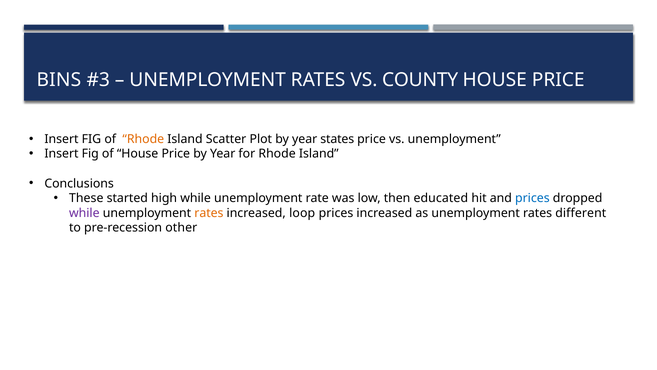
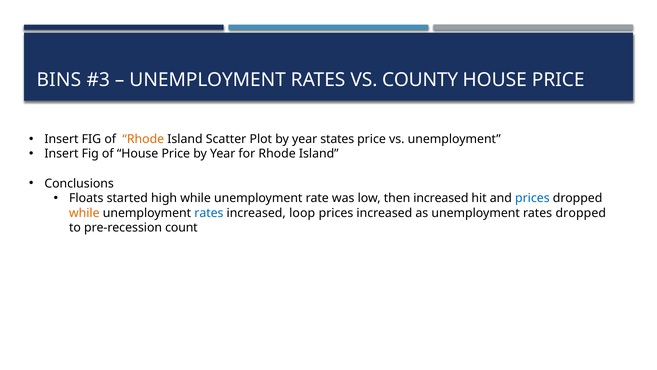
These: These -> Floats (86, 198)
then educated: educated -> increased (441, 198)
while colour: purple -> orange (84, 213)
rates colour: orange -> blue (209, 213)
rates different: different -> dropped (581, 213)
other: other -> count (181, 228)
